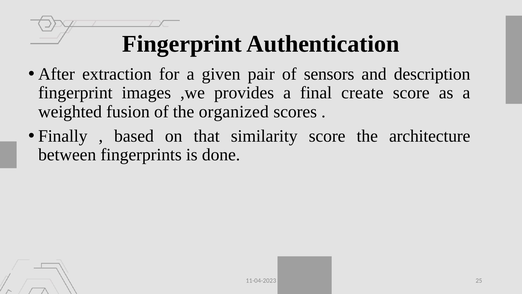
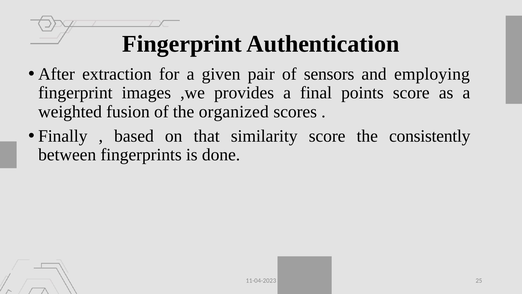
description: description -> employing (432, 74)
create: create -> points (362, 93)
architecture: architecture -> consistently (430, 136)
